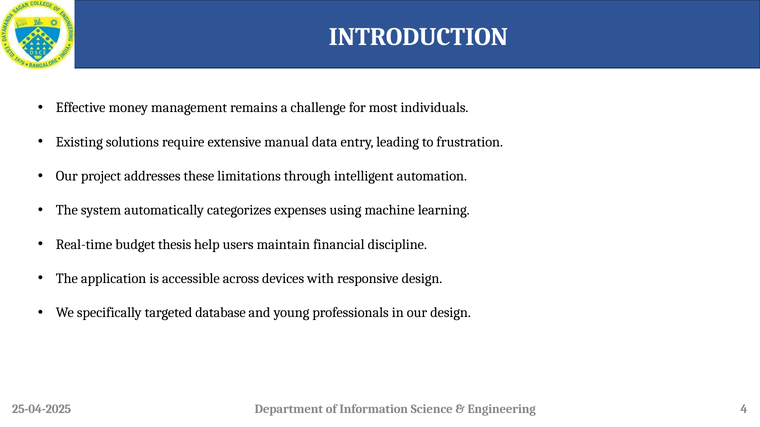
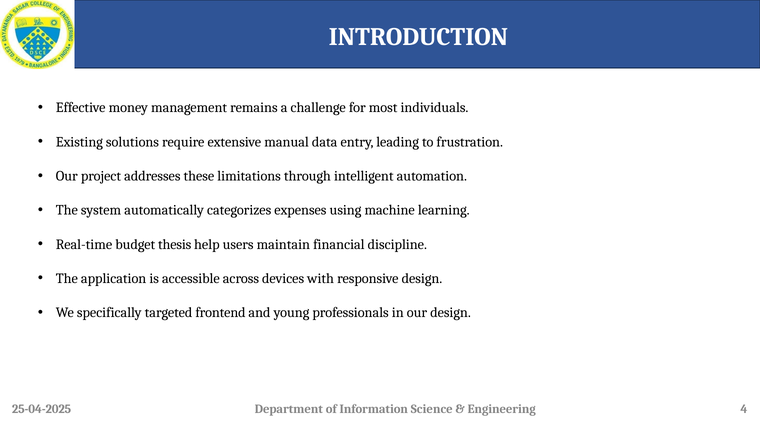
database: database -> frontend (221, 313)
